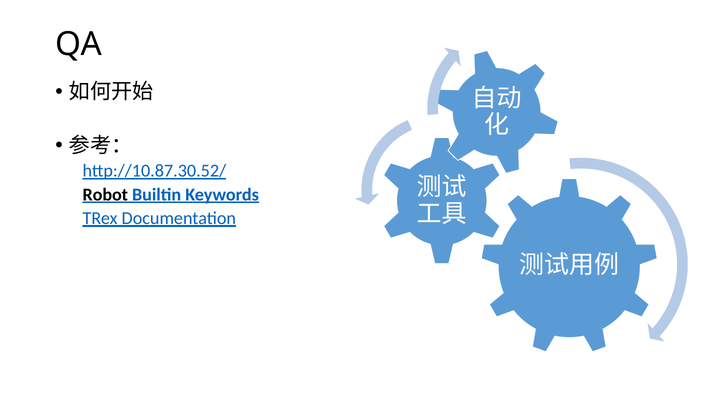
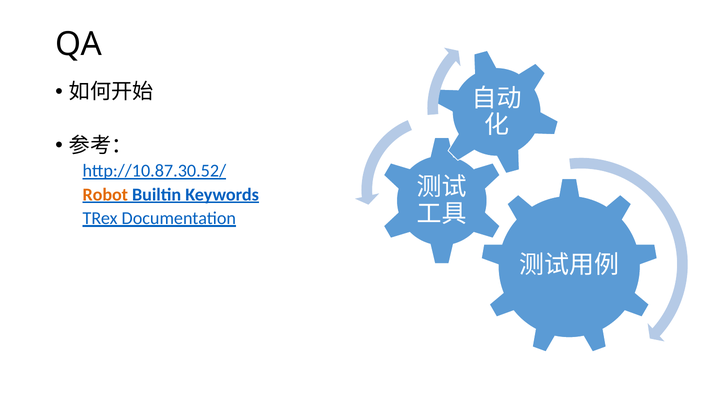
Robot colour: black -> orange (105, 195)
